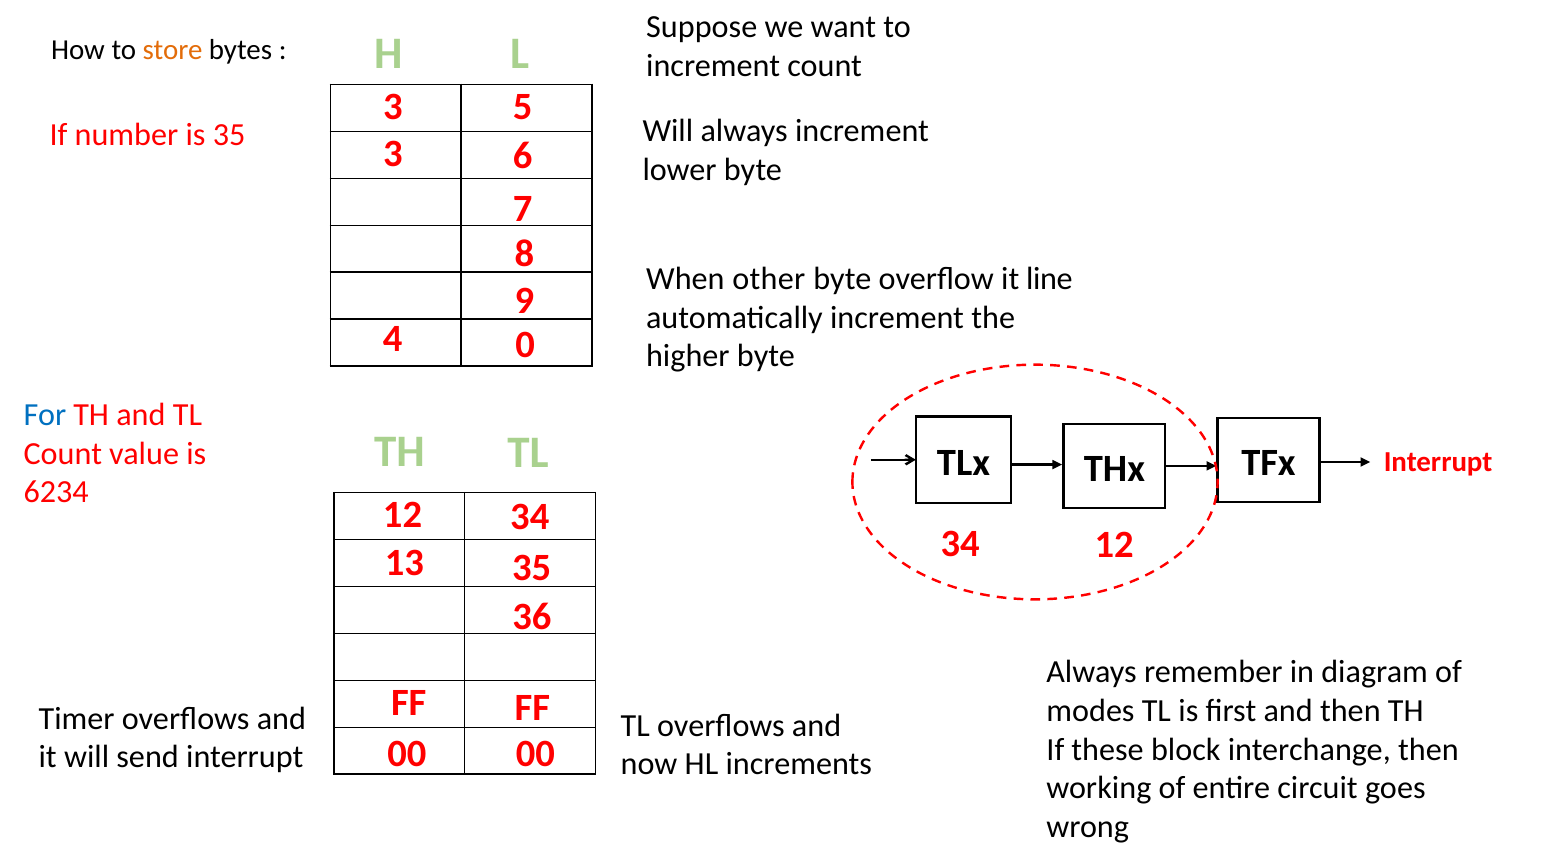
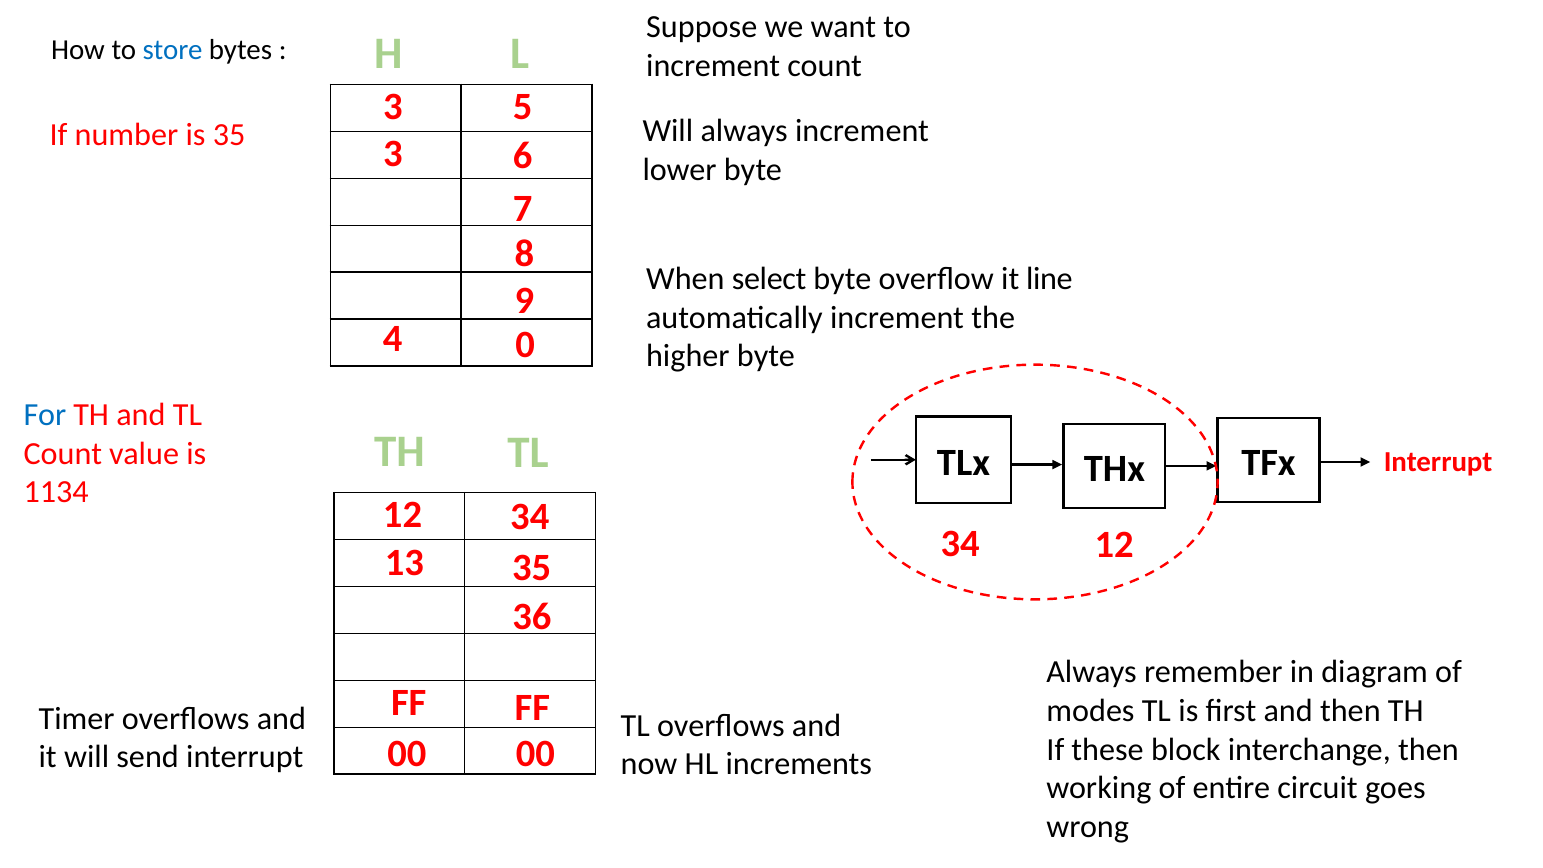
store colour: orange -> blue (173, 50)
other: other -> select (769, 279)
6234: 6234 -> 1134 (56, 492)
